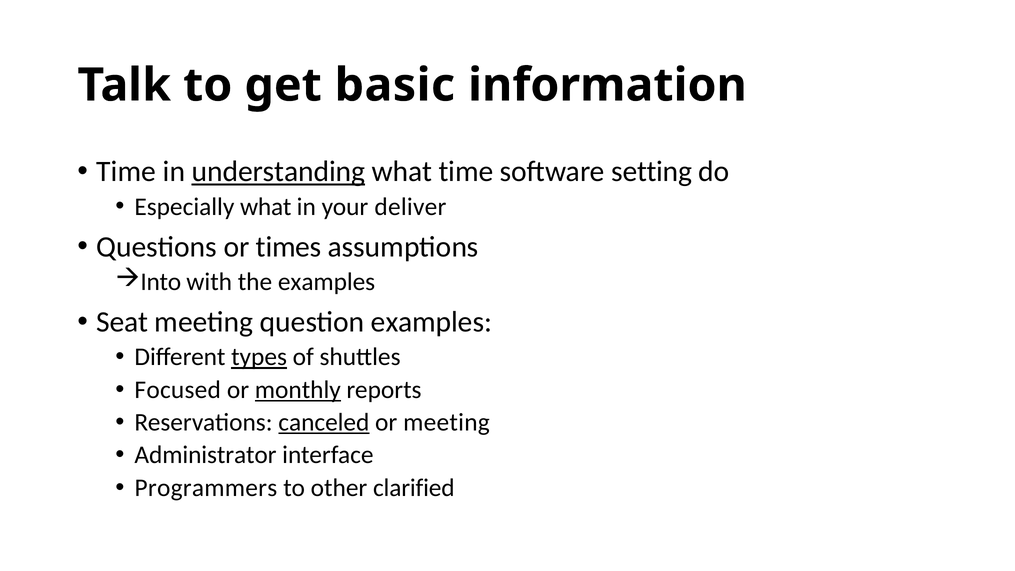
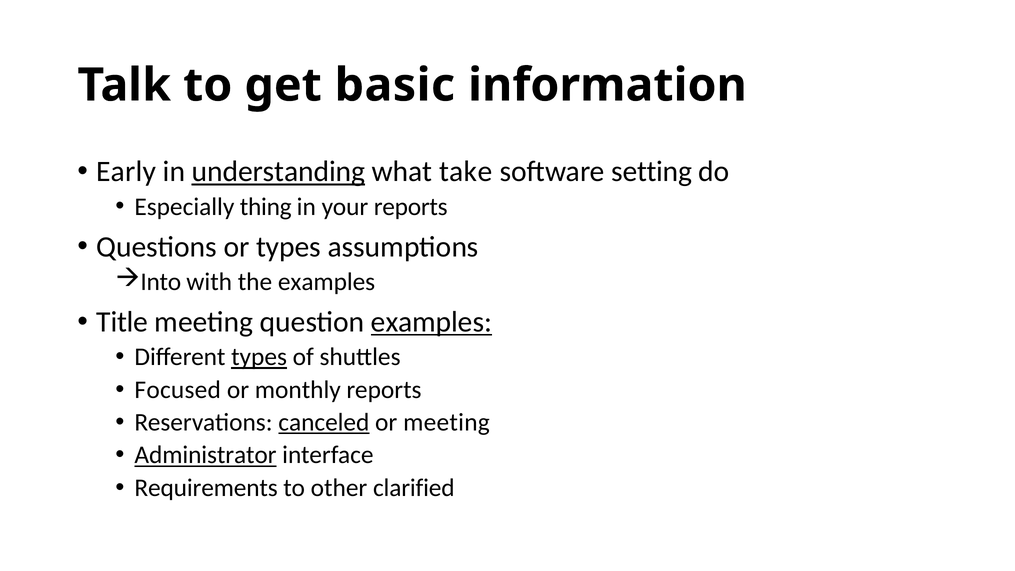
Time: Time -> Early (126, 172)
what time: time -> take (466, 172)
Especially what: what -> thing (266, 207)
your deliver: deliver -> reports (411, 207)
or times: times -> types (289, 247)
Seat: Seat -> Title (122, 322)
examples underline: none -> present (431, 322)
monthly underline: present -> none (298, 390)
Administrator underline: none -> present (206, 455)
Programmers: Programmers -> Requirements (206, 488)
